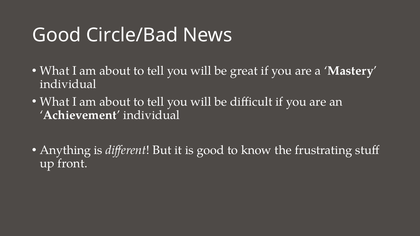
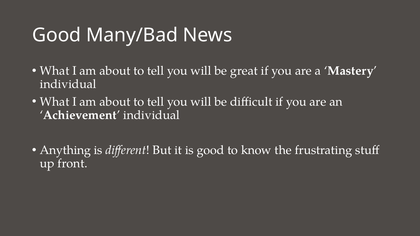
Circle/Bad: Circle/Bad -> Many/Bad (132, 35)
